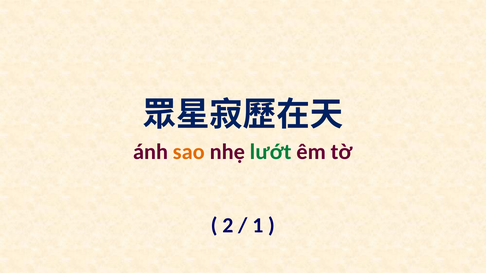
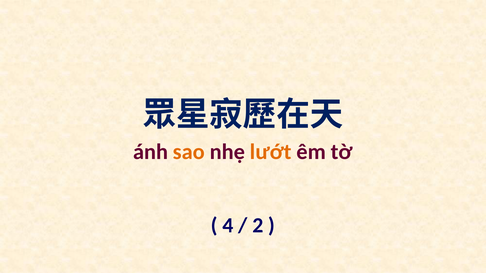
lướt colour: green -> orange (271, 152)
2: 2 -> 4 (228, 226)
1: 1 -> 2 (258, 226)
